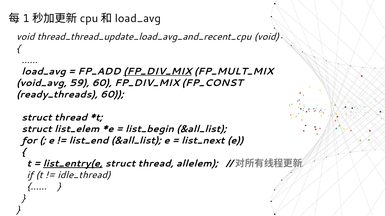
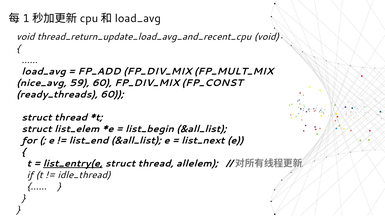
thread_thread_update_load_avg_and_recent_cpu: thread_thread_update_load_avg_and_recent_cpu -> thread_return_update_load_avg_and_recent_cpu (144, 37)
FP_DIV_MIX underline: present -> none (157, 72)
void_avg: void_avg -> nice_avg (41, 83)
